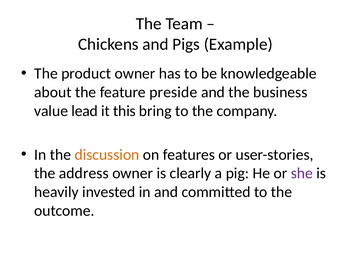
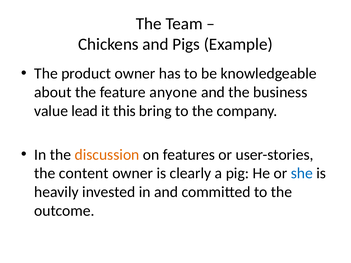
preside: preside -> anyone (173, 92)
address: address -> content (84, 174)
she colour: purple -> blue (302, 174)
